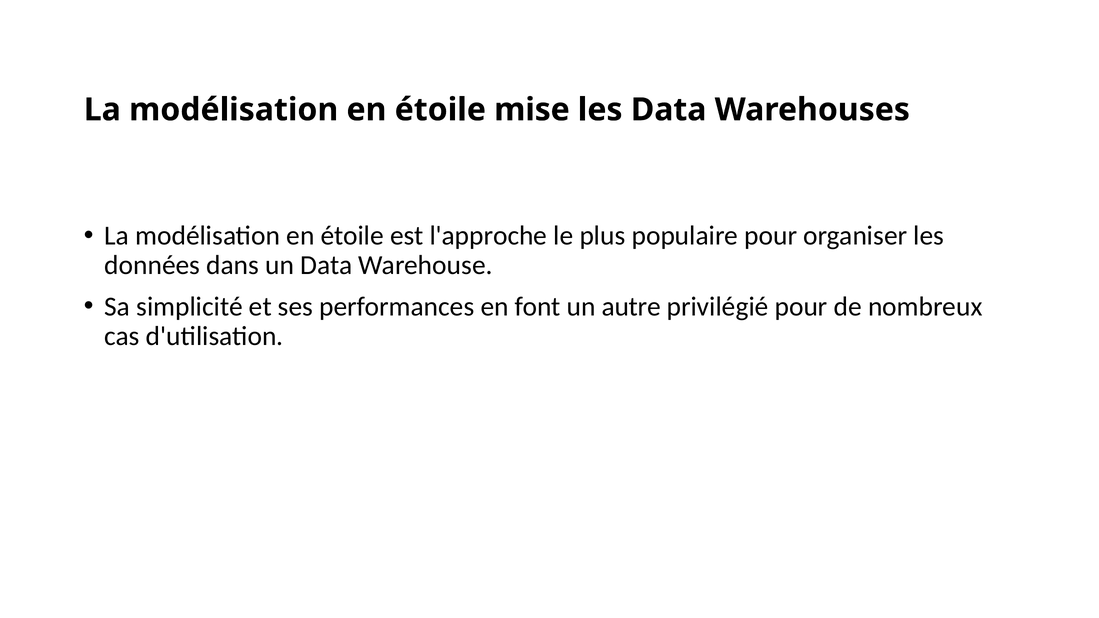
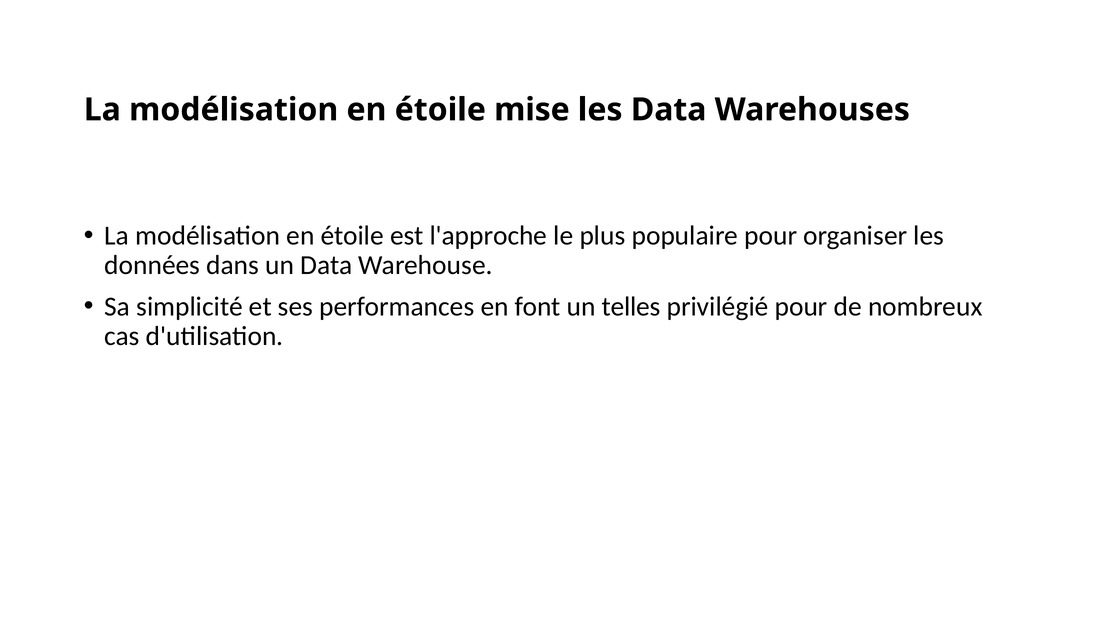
autre: autre -> telles (631, 307)
